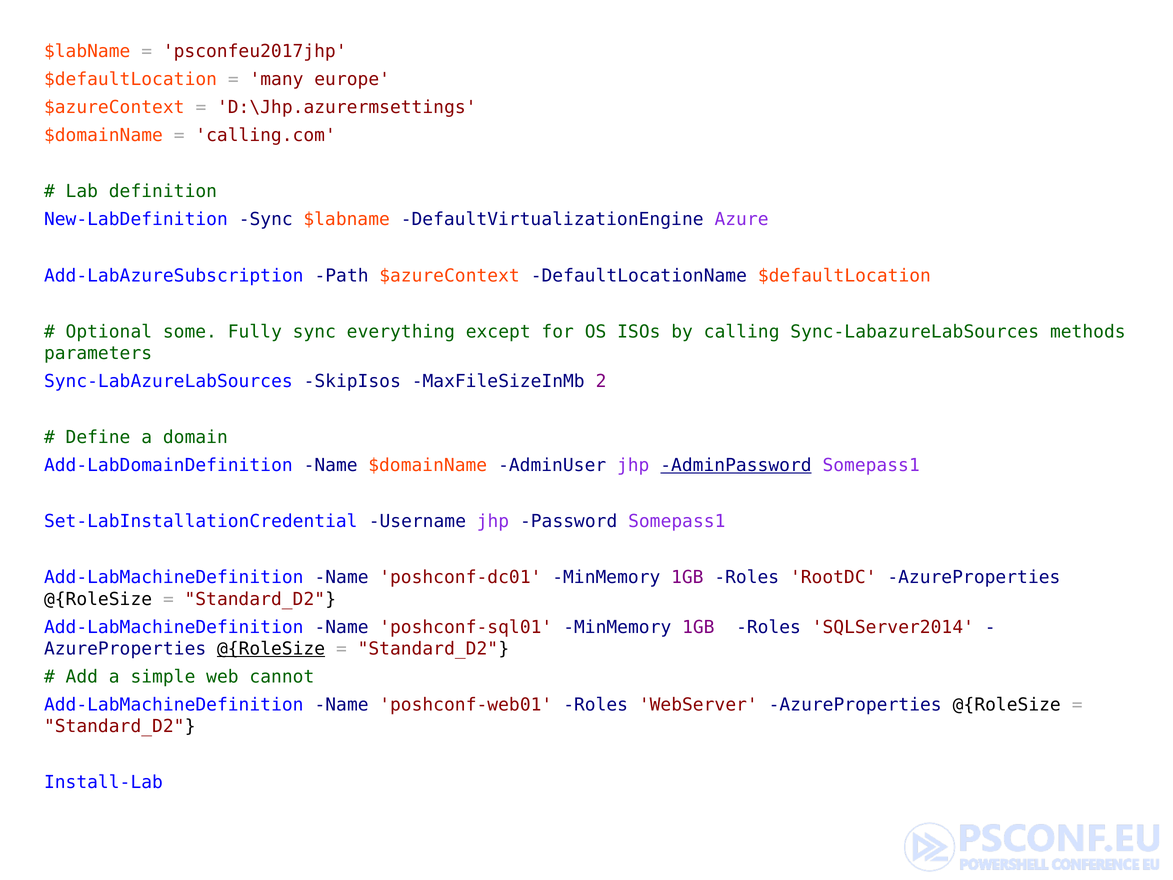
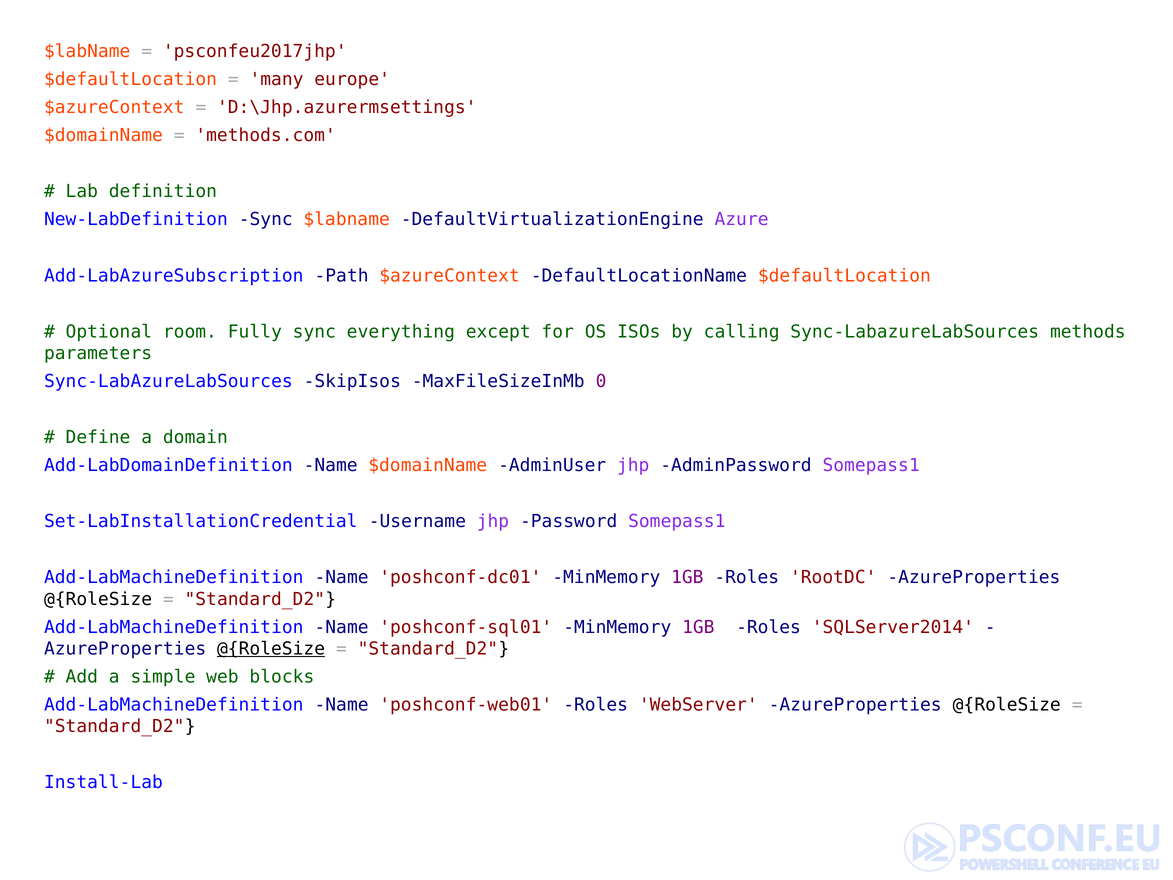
calling.com: calling.com -> methods.com (266, 135)
some: some -> room (190, 332)
2: 2 -> 0 (601, 381)
AdminPassword underline: present -> none (736, 465)
cannot: cannot -> blocks (282, 677)
